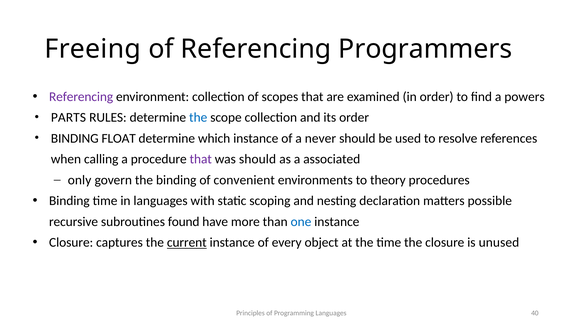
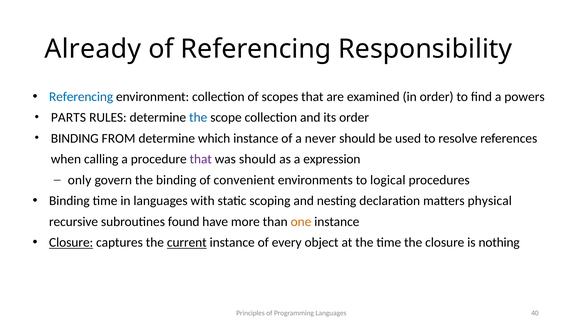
Freeing: Freeing -> Already (93, 49)
Programmers: Programmers -> Responsibility (425, 49)
Referencing colour: purple -> blue (81, 97)
FLOAT: FLOAT -> FROM (119, 138)
associated: associated -> expression (332, 159)
theory: theory -> logical (388, 180)
possible: possible -> physical (490, 201)
one colour: blue -> orange (301, 222)
Closure underline: none -> present (71, 243)
unused: unused -> nothing (499, 243)
